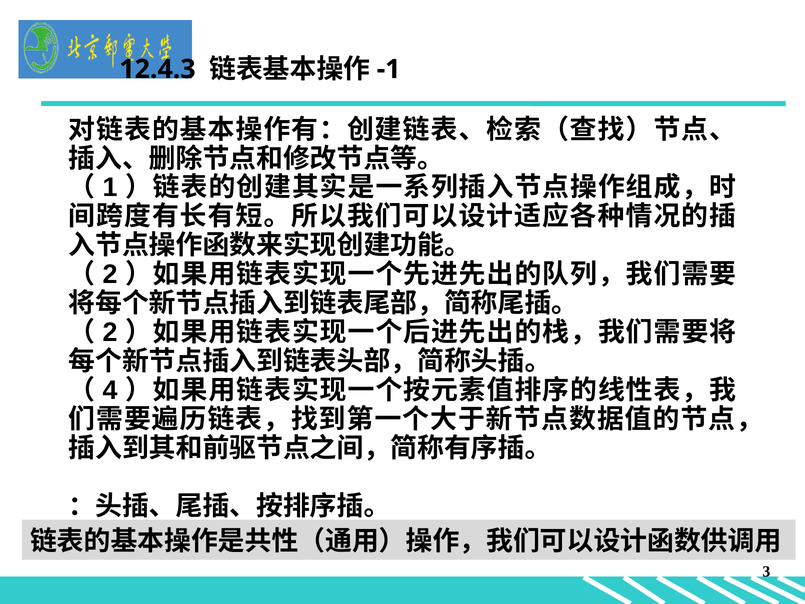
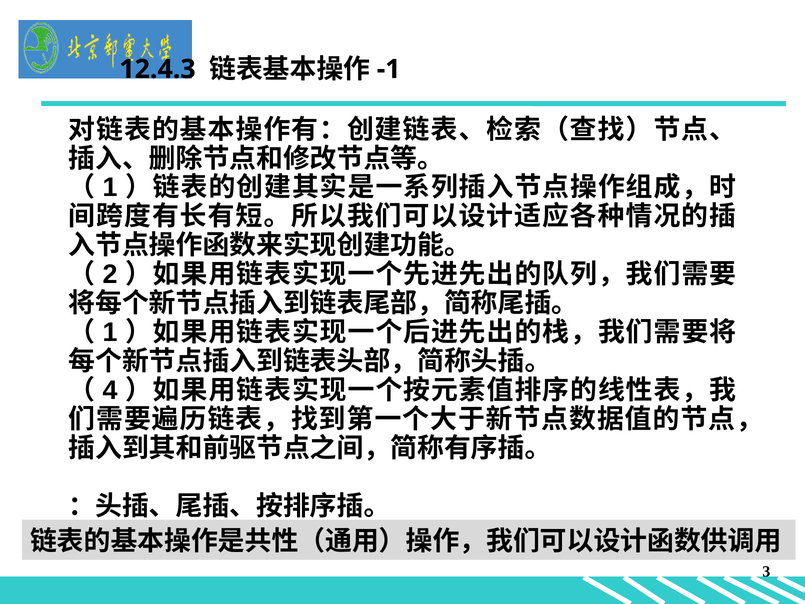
2: 2 -> 1 (110, 332)
